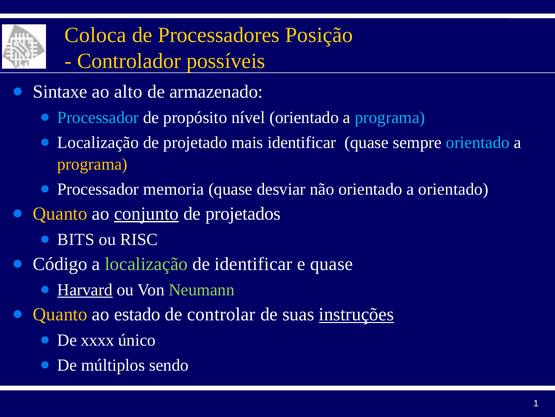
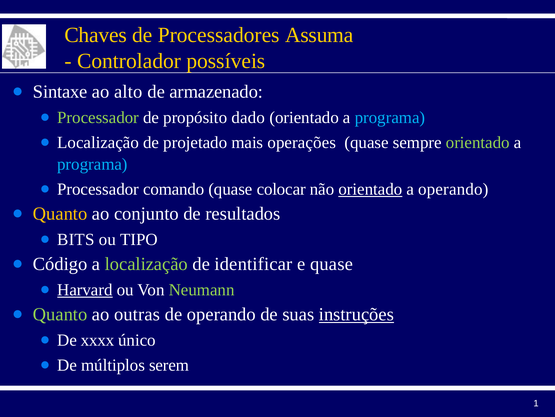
Coloca: Coloca -> Chaves (96, 35)
Posição: Posição -> Assuma (319, 35)
Processador colour: light blue -> light green (98, 117)
nível: nível -> dado (248, 117)
mais identificar: identificar -> operações (302, 142)
orientado colour: light blue -> light green (478, 142)
programa colour: yellow -> light blue (92, 164)
memoria: memoria -> comando (174, 189)
desviar: desviar -> colocar (281, 189)
orientado underline: none -> present (370, 189)
a orientado: orientado -> operando (453, 189)
conjunto underline: present -> none (146, 213)
projetados: projetados -> resultados (243, 213)
RISC: RISC -> TIPO (139, 239)
Quanto colour: yellow -> light green (60, 314)
estado: estado -> outras (137, 314)
de controlar: controlar -> operando (221, 314)
sendo: sendo -> serem (169, 365)
